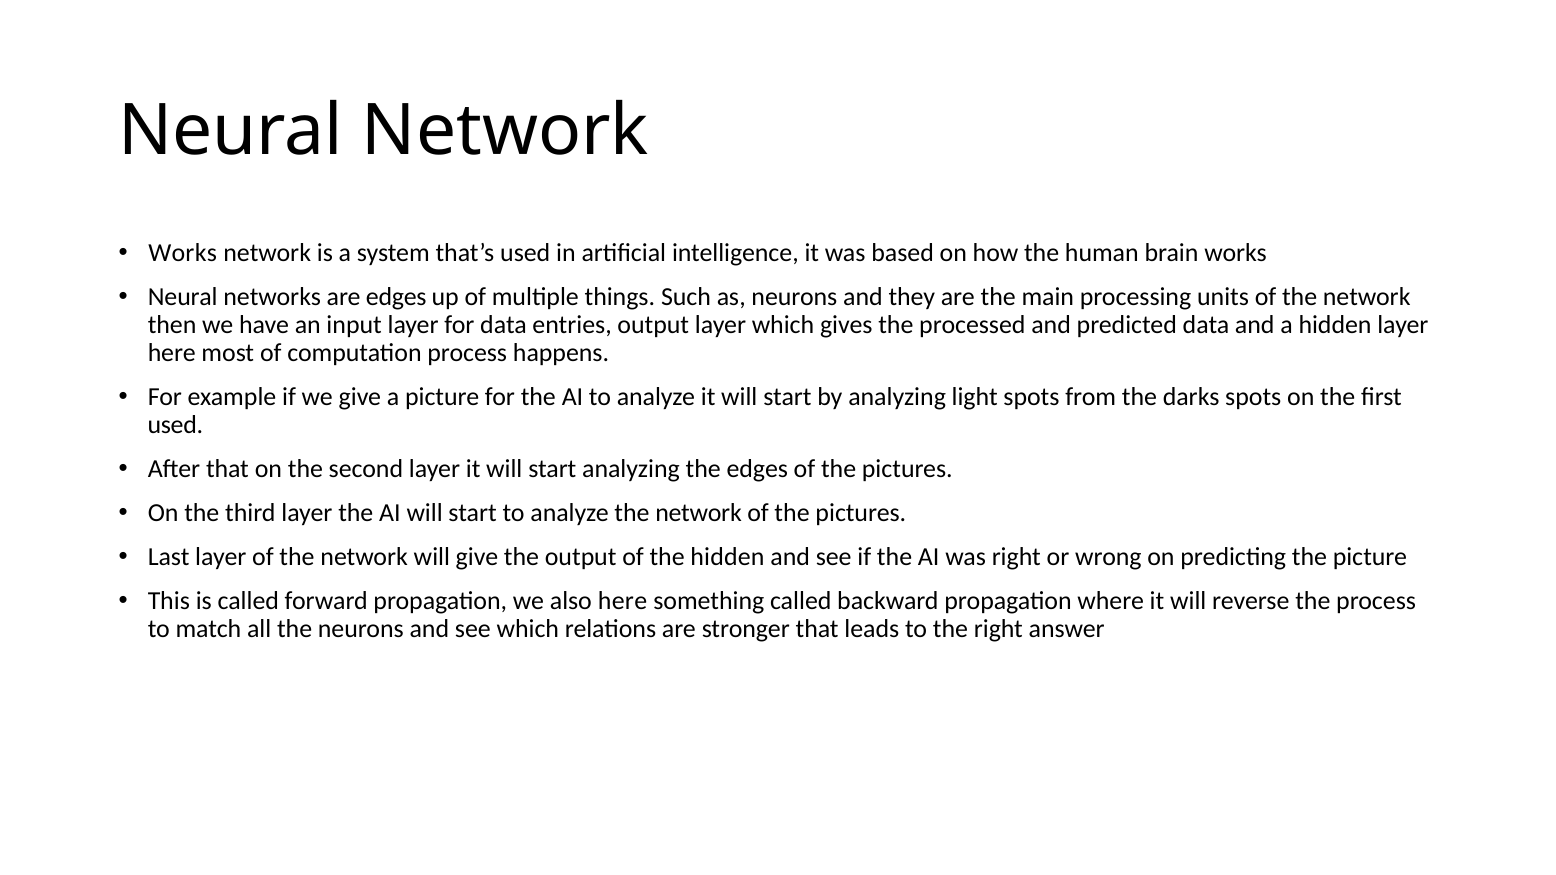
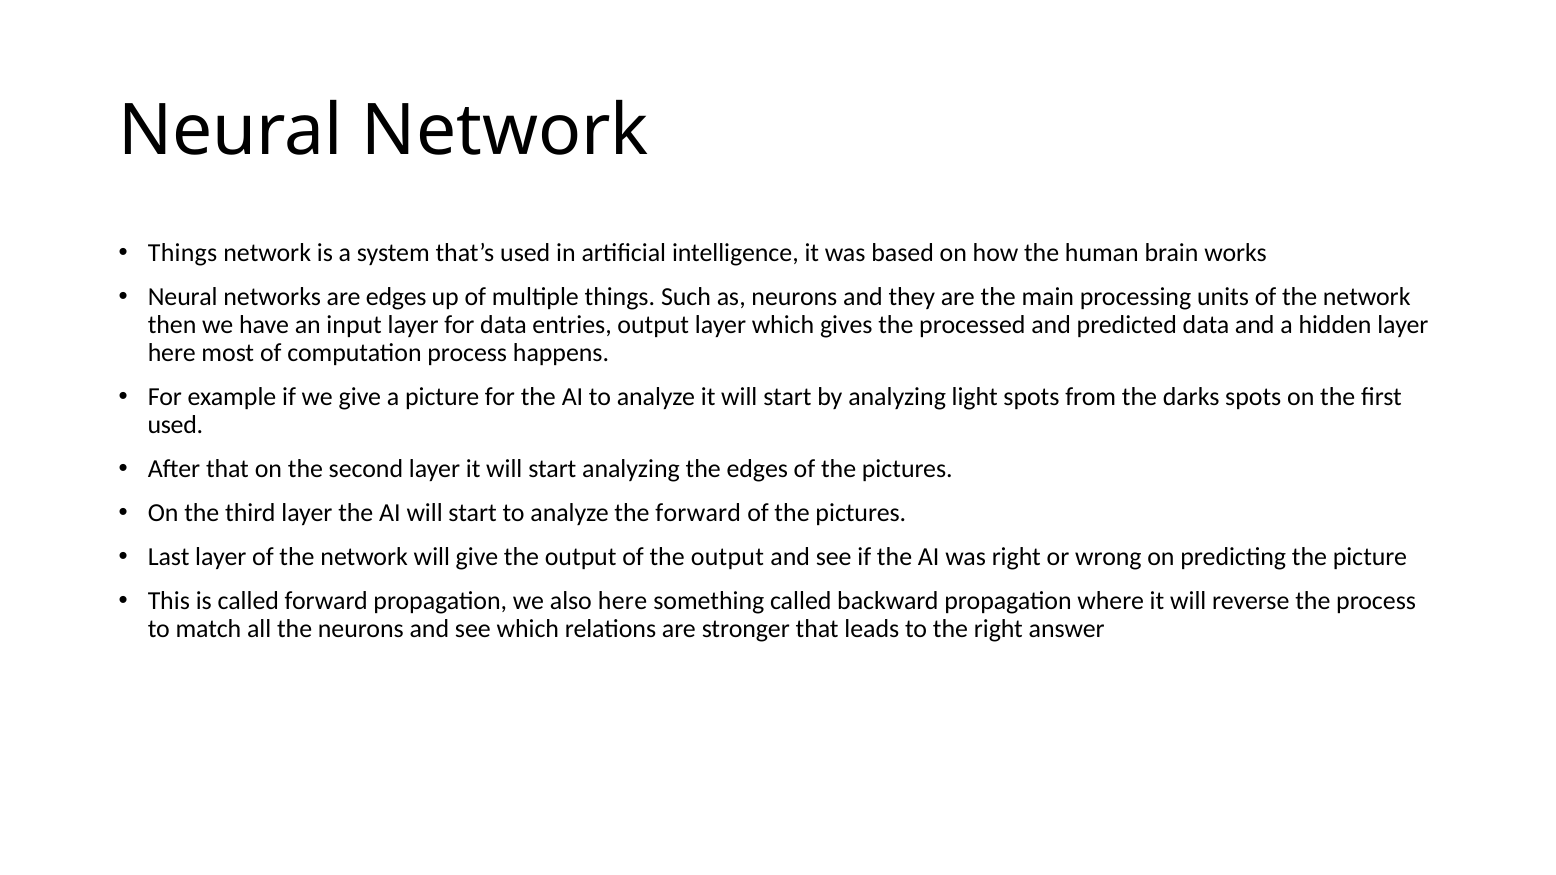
Works: Works -> Things (183, 253)
analyze the network: network -> forward (698, 513)
of the hidden: hidden -> output (727, 557)
